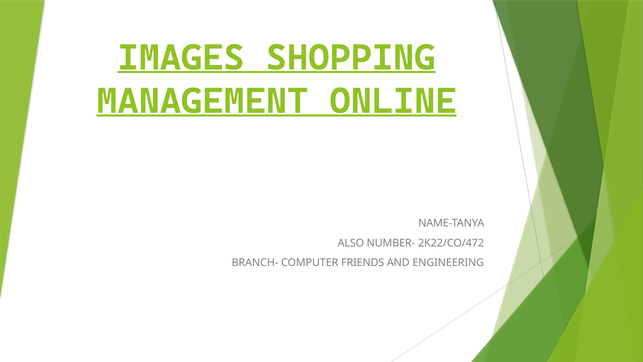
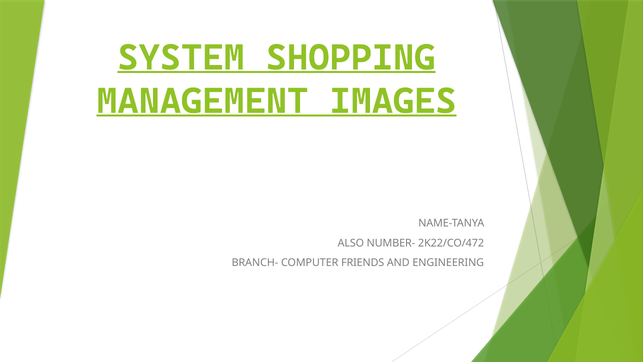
IMAGES: IMAGES -> SYSTEM (181, 57)
ONLINE: ONLINE -> IMAGES (393, 101)
